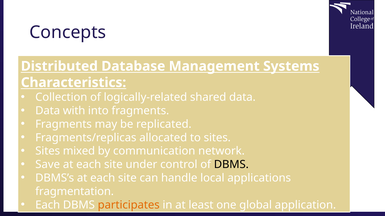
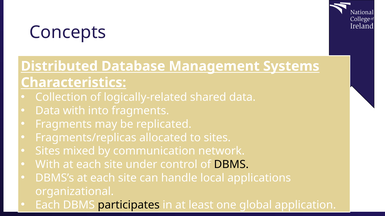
Save: Save -> With (48, 165)
fragmentation: fragmentation -> organizational (75, 192)
participates colour: orange -> black (129, 205)
